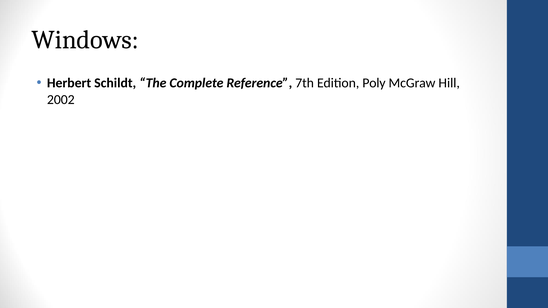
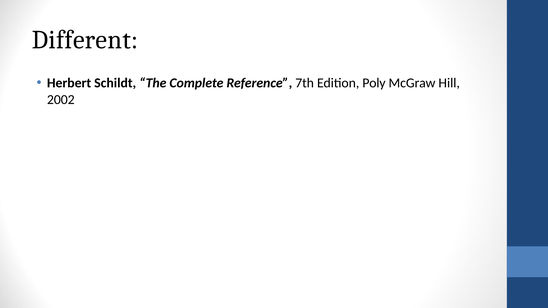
Windows: Windows -> Different (85, 40)
